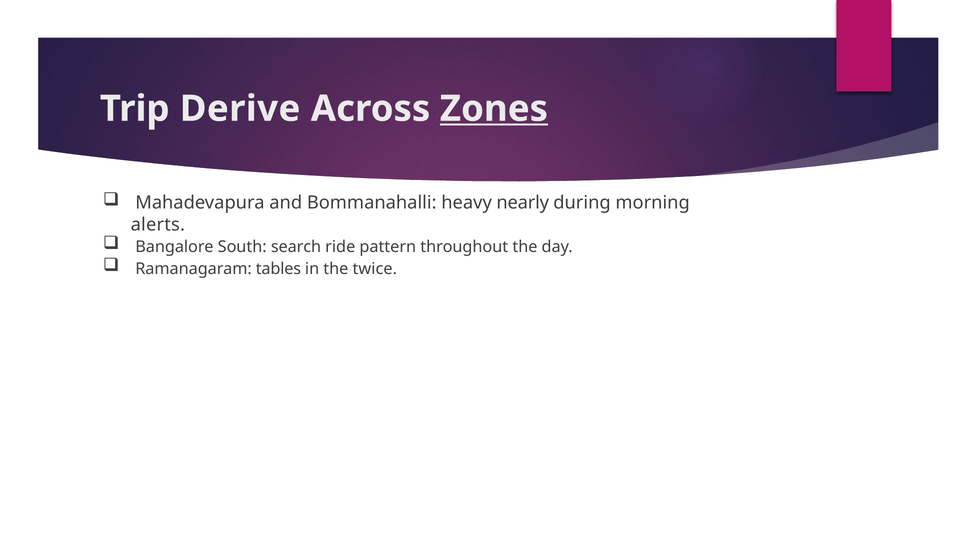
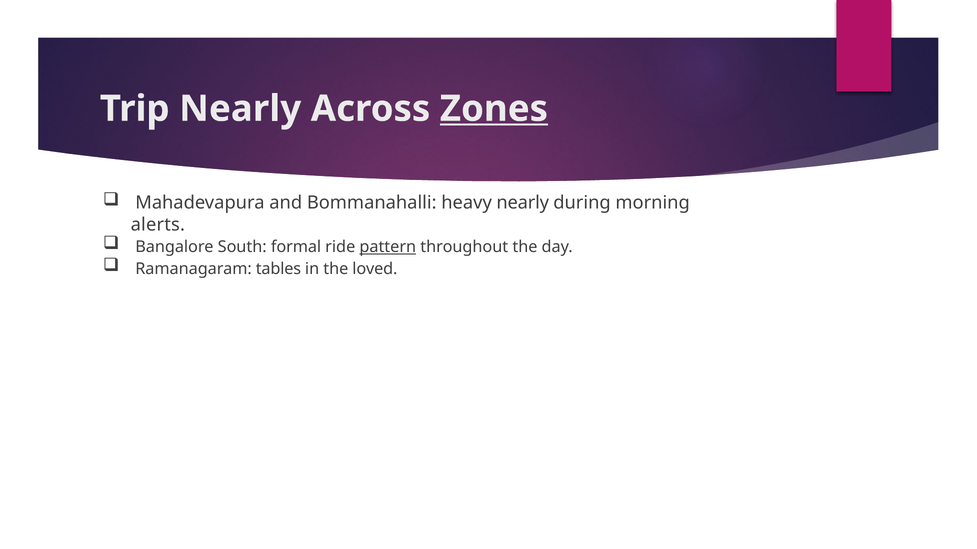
Trip Derive: Derive -> Nearly (240, 109)
search: search -> formal (296, 247)
pattern underline: none -> present (388, 247)
twice: twice -> loved (375, 269)
